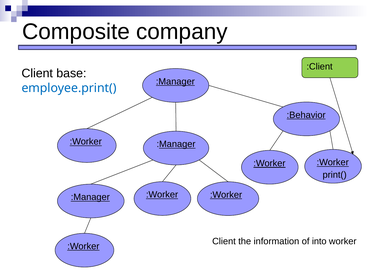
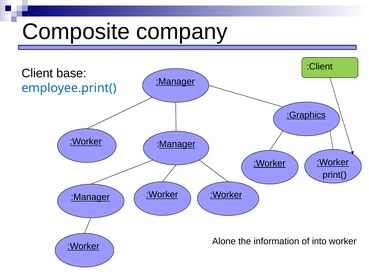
:Behavior: :Behavior -> :Graphics (306, 115)
Client: Client -> Alone (224, 241)
